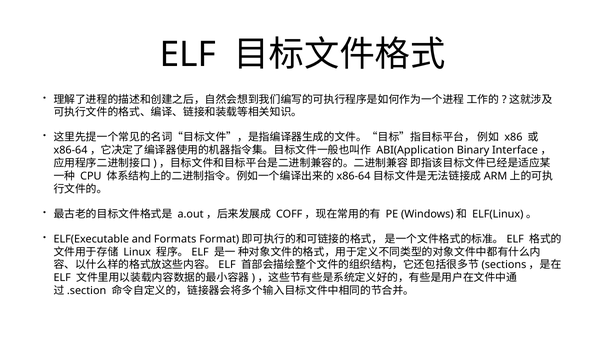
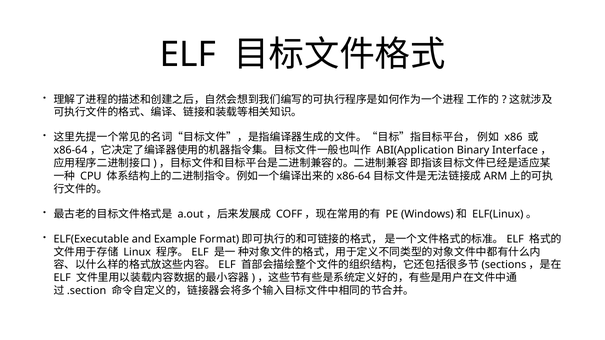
Formats: Formats -> Example (175, 239)
